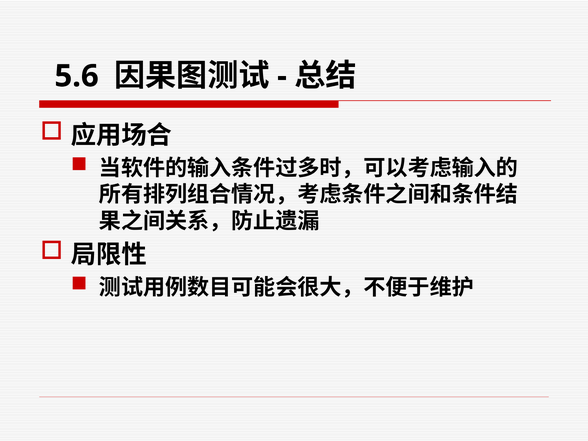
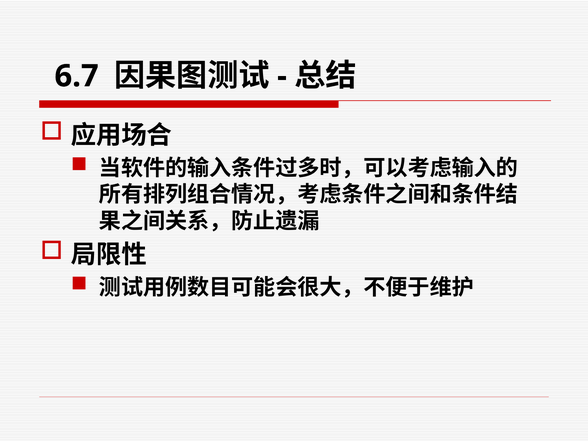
5.6: 5.6 -> 6.7 (77, 76)
